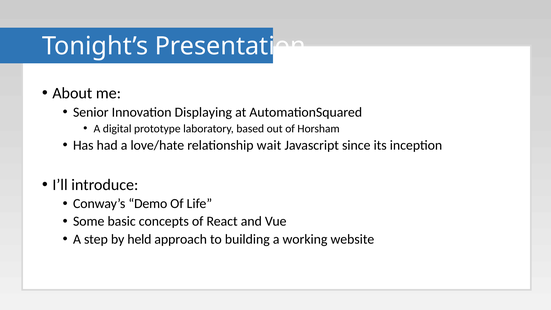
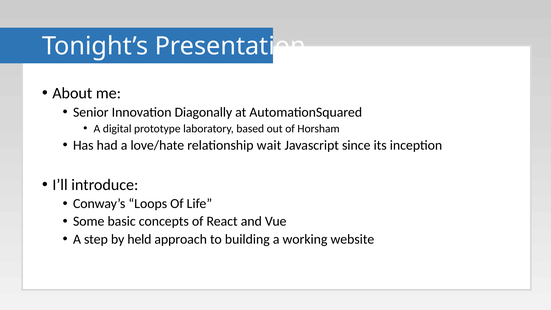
Displaying: Displaying -> Diagonally (203, 112)
Demo: Demo -> Loops (148, 204)
